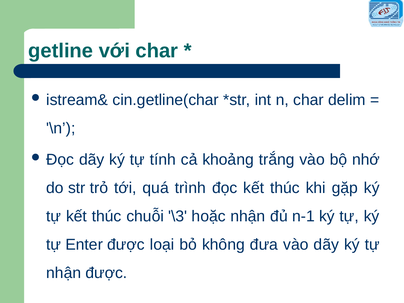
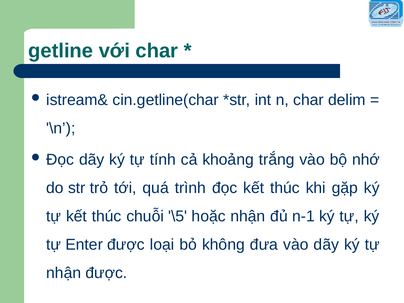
\3: \3 -> \5 (178, 216)
